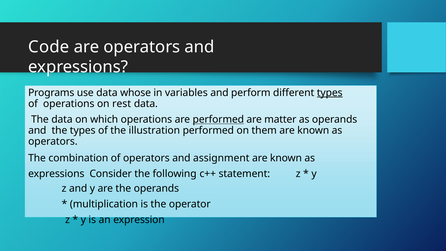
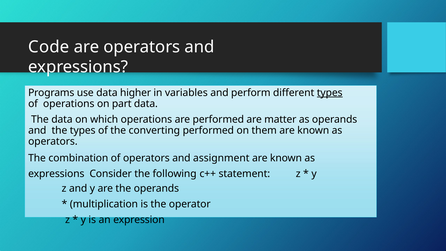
whose: whose -> higher (136, 93)
rest: rest -> part (122, 104)
performed underline: present -> none (218, 119)
illustration: illustration -> converting (154, 130)
